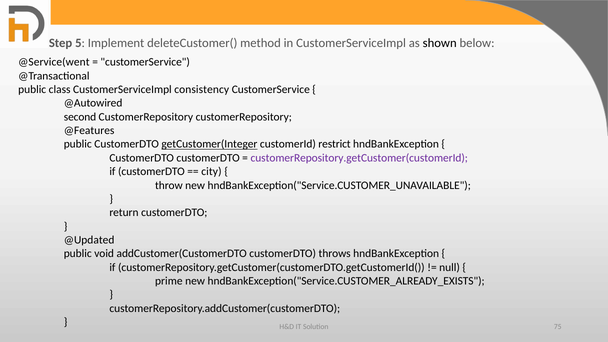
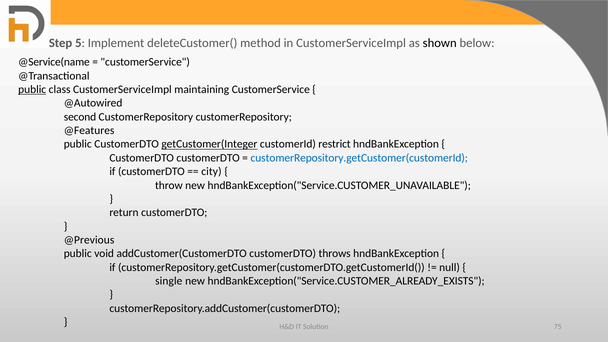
@Service(went: @Service(went -> @Service(name (54, 62)
public underline: none -> present (32, 89)
consistency: consistency -> maintaining (202, 89)
customerRepository.getCustomer(customerId colour: purple -> blue (359, 158)
@Updated: @Updated -> @Previous (89, 240)
prime: prime -> single (169, 281)
